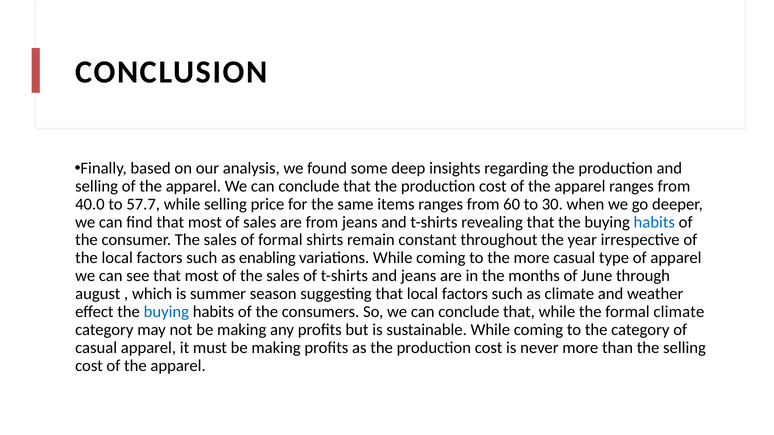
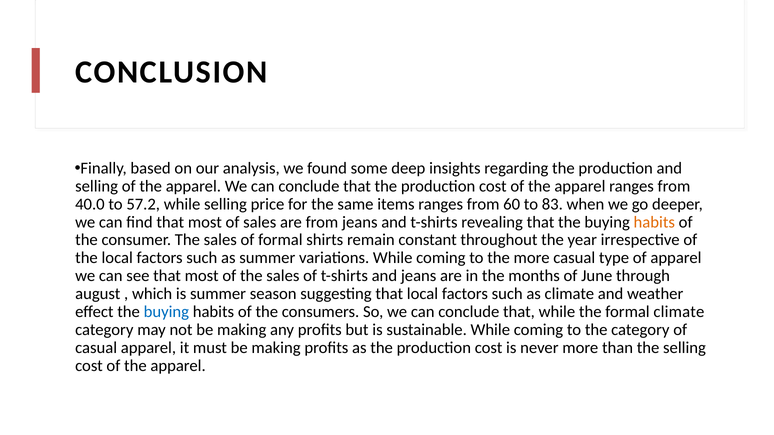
57.7: 57.7 -> 57.2 (143, 204)
30: 30 -> 83 (552, 204)
habits colour: blue -> orange (654, 222)
as enabling: enabling -> summer (267, 258)
